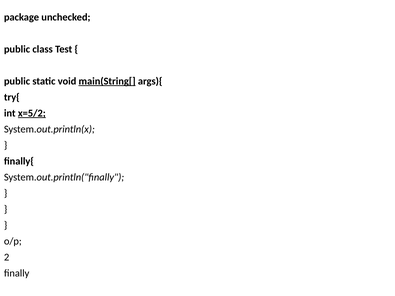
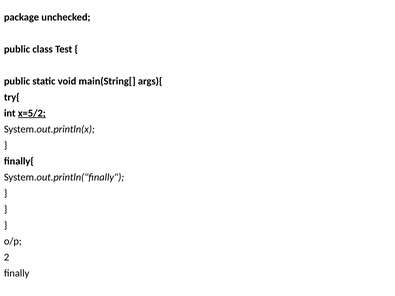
main(String[ underline: present -> none (107, 81)
